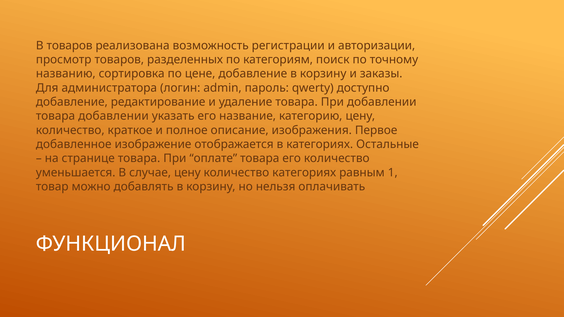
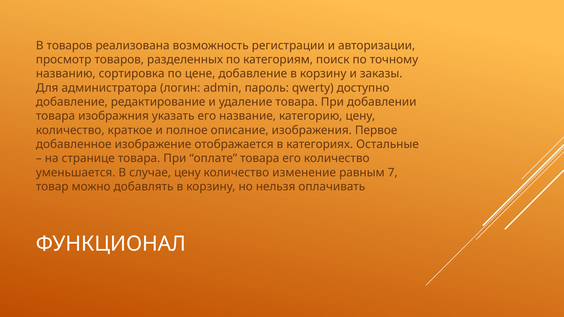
товара добавлении: добавлении -> изображния (114, 116)
количество категориях: категориях -> изменение (304, 173)
1: 1 -> 7 (393, 173)
